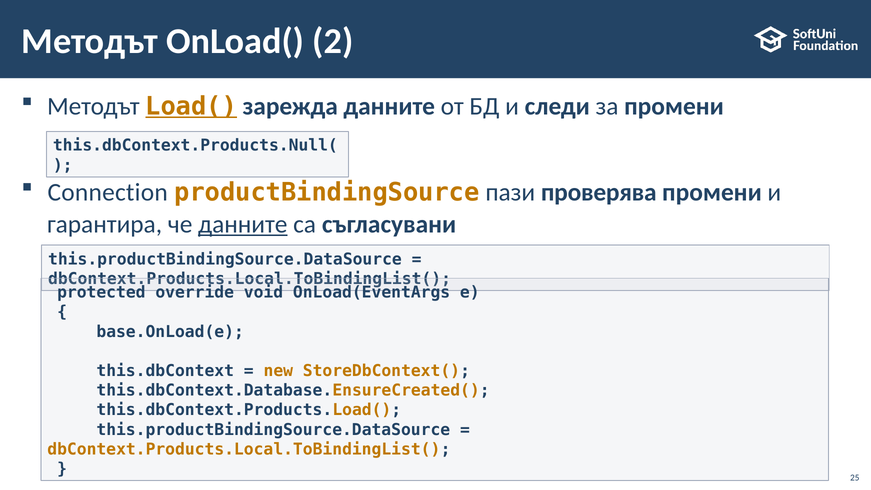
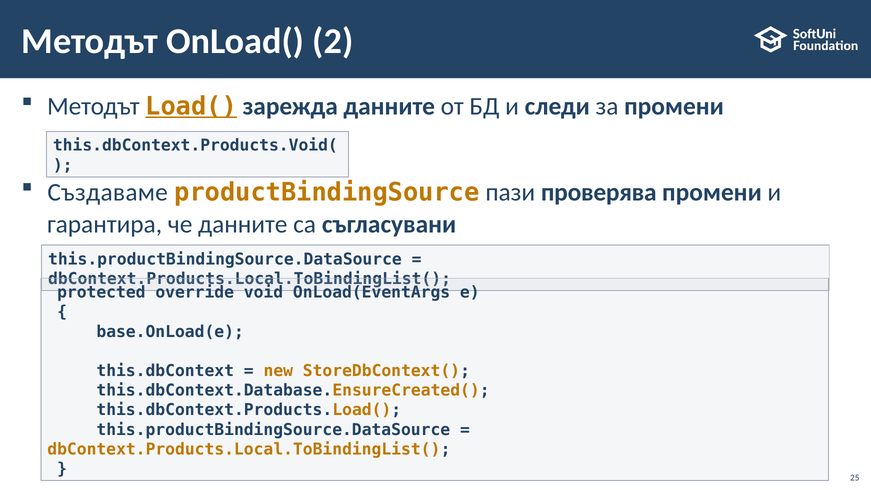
this.dbContext.Products.Null(: this.dbContext.Products.Null( -> this.dbContext.Products.Void( (195, 146)
Connection: Connection -> Създаваме (108, 192)
данните underline: present -> none (243, 224)
